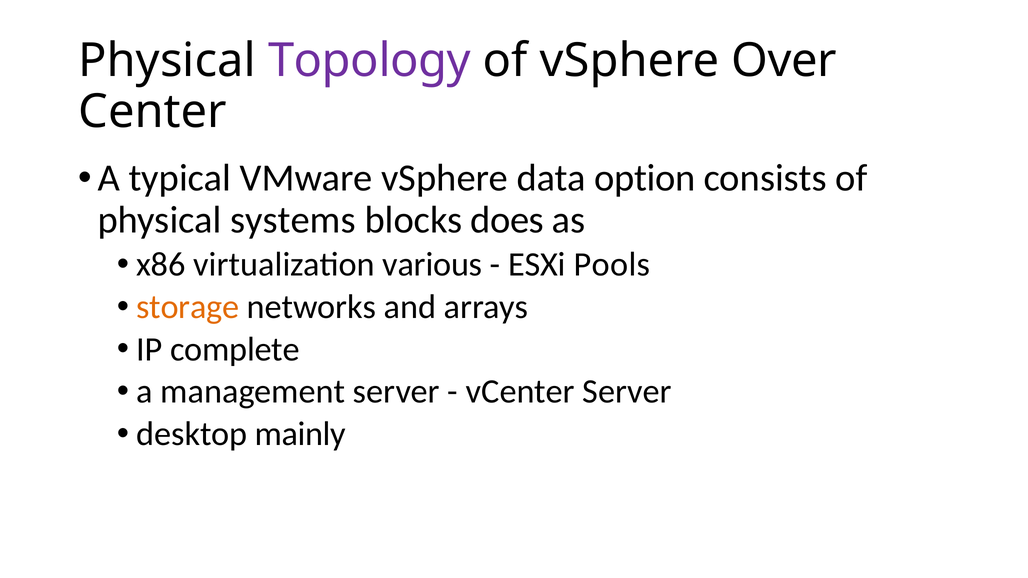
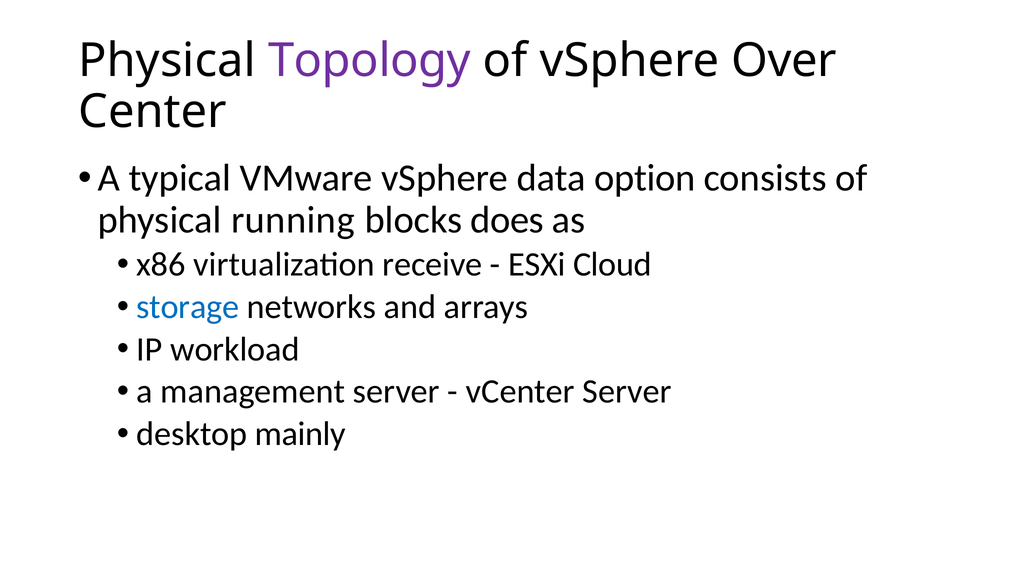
systems: systems -> running (293, 220)
various: various -> receive (432, 265)
Pools: Pools -> Cloud (612, 265)
storage colour: orange -> blue (188, 307)
complete: complete -> workload (235, 349)
